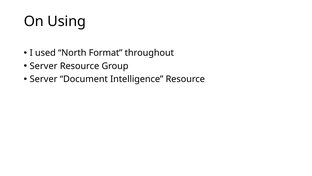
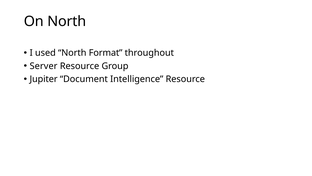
On Using: Using -> North (67, 21)
Server: Server -> Jupiter (44, 79)
